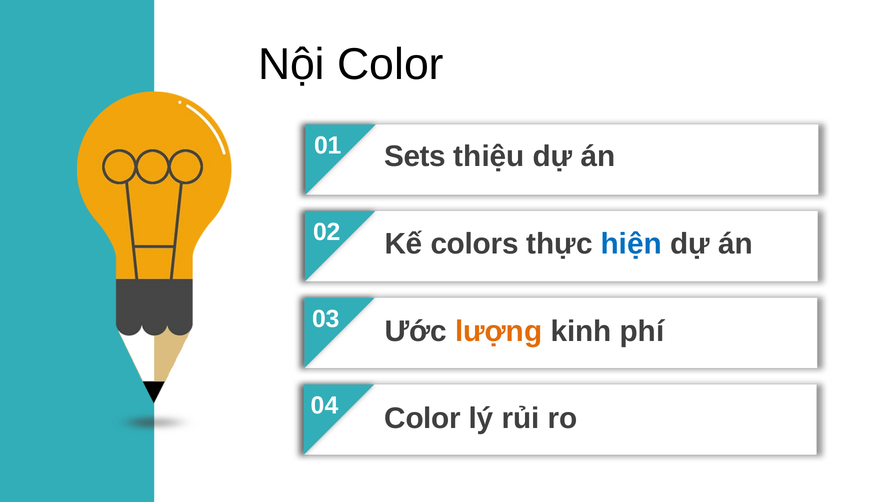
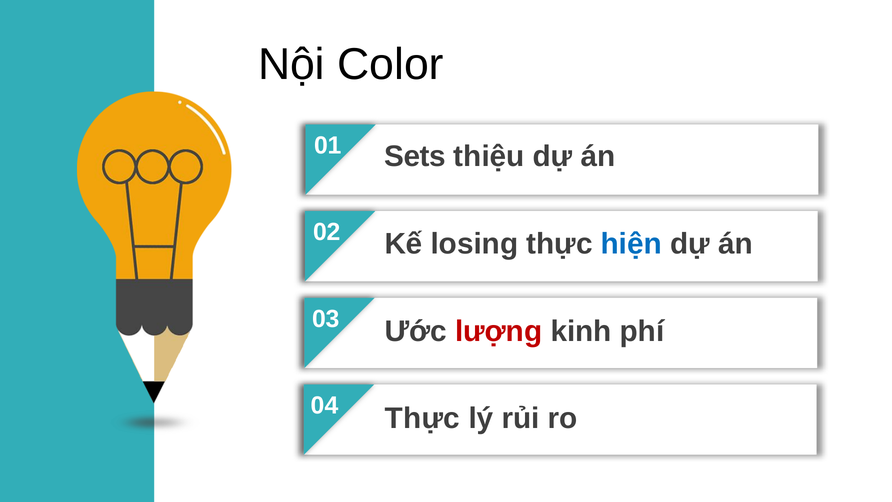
colors: colors -> losing (474, 244)
lượng colour: orange -> red (499, 331)
Color: Color -> Thực (422, 418)
